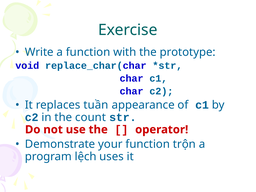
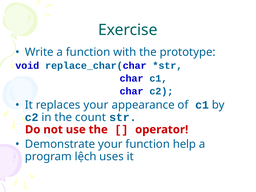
replaces tuần: tuần -> your (96, 105)
trộn: trộn -> help (184, 144)
